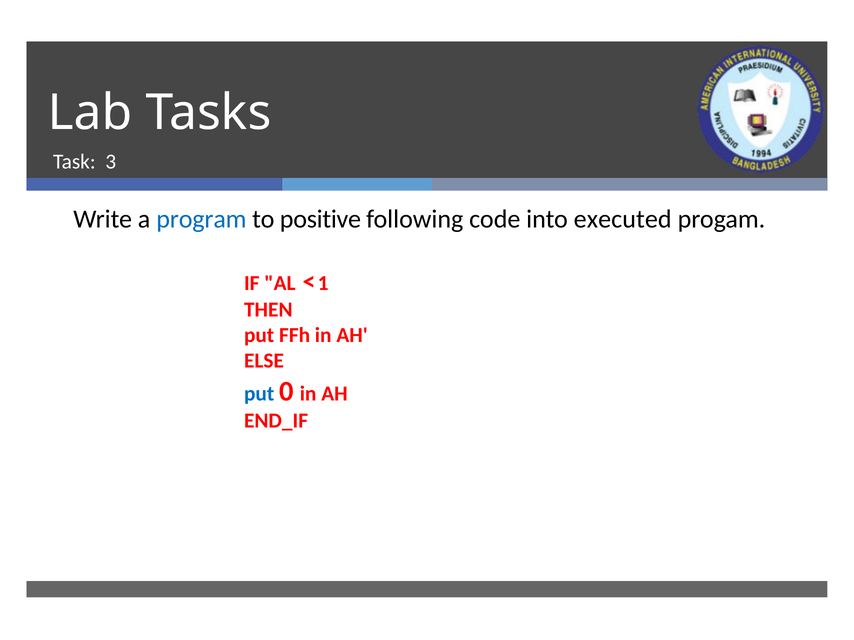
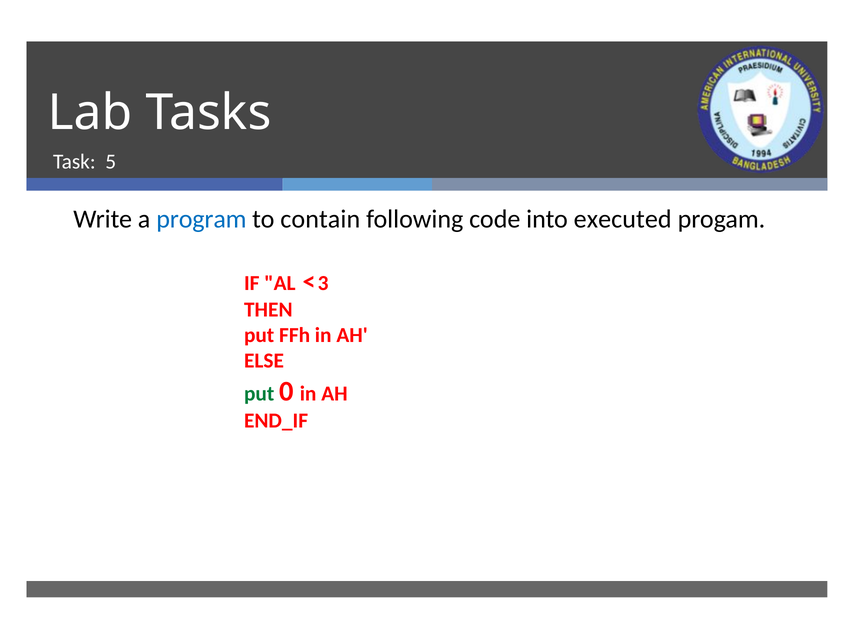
3: 3 -> 5 (111, 162)
positive: positive -> contain (320, 219)
1: 1 -> 3 (323, 283)
put colour: blue -> green (259, 394)
